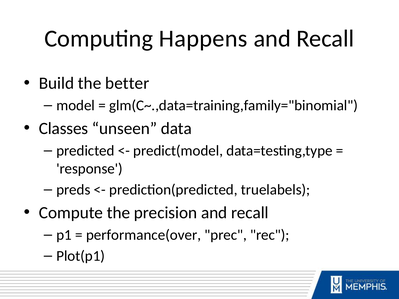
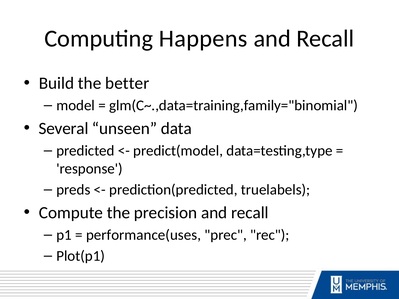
Classes: Classes -> Several (64, 129)
performance(over: performance(over -> performance(uses (144, 235)
